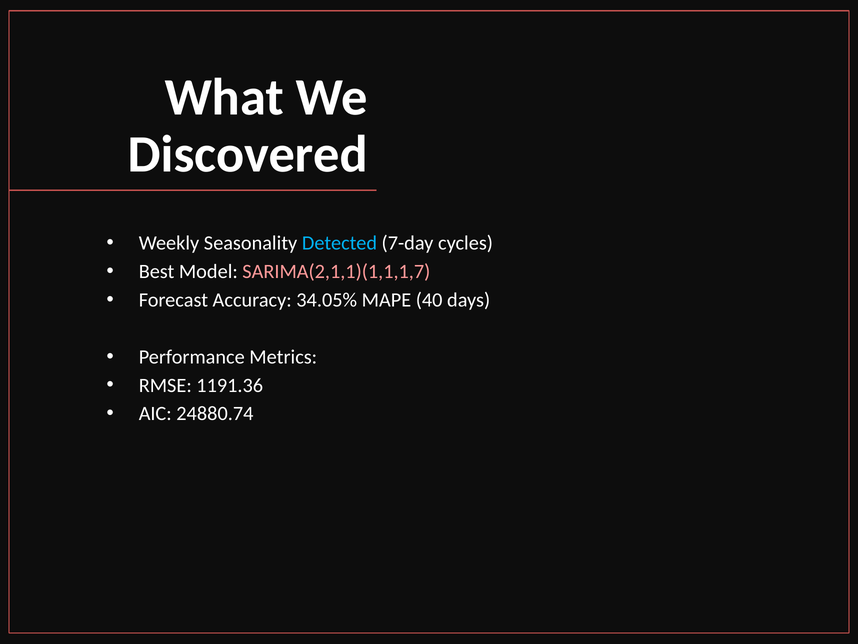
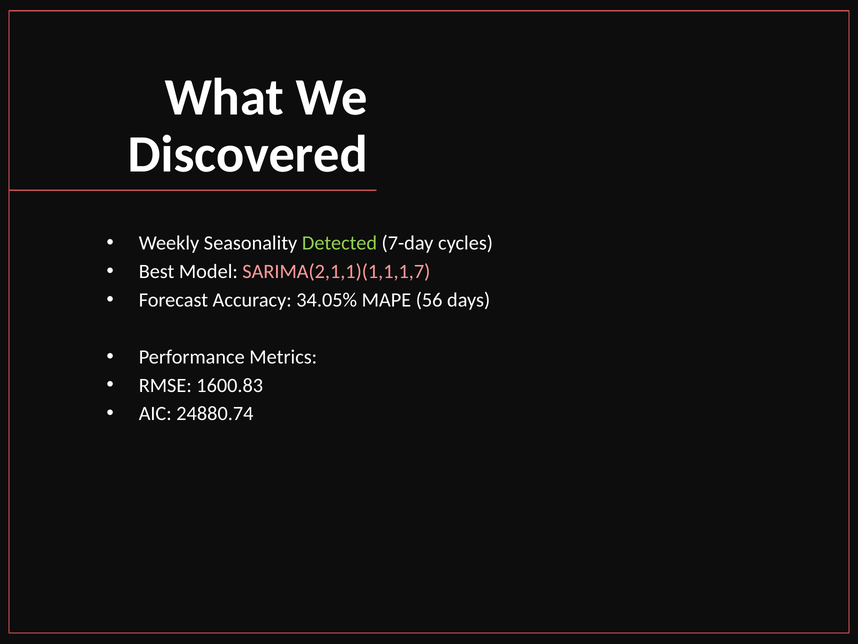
Detected colour: light blue -> light green (339, 243)
40: 40 -> 56 (429, 300)
1191.36: 1191.36 -> 1600.83 (230, 385)
